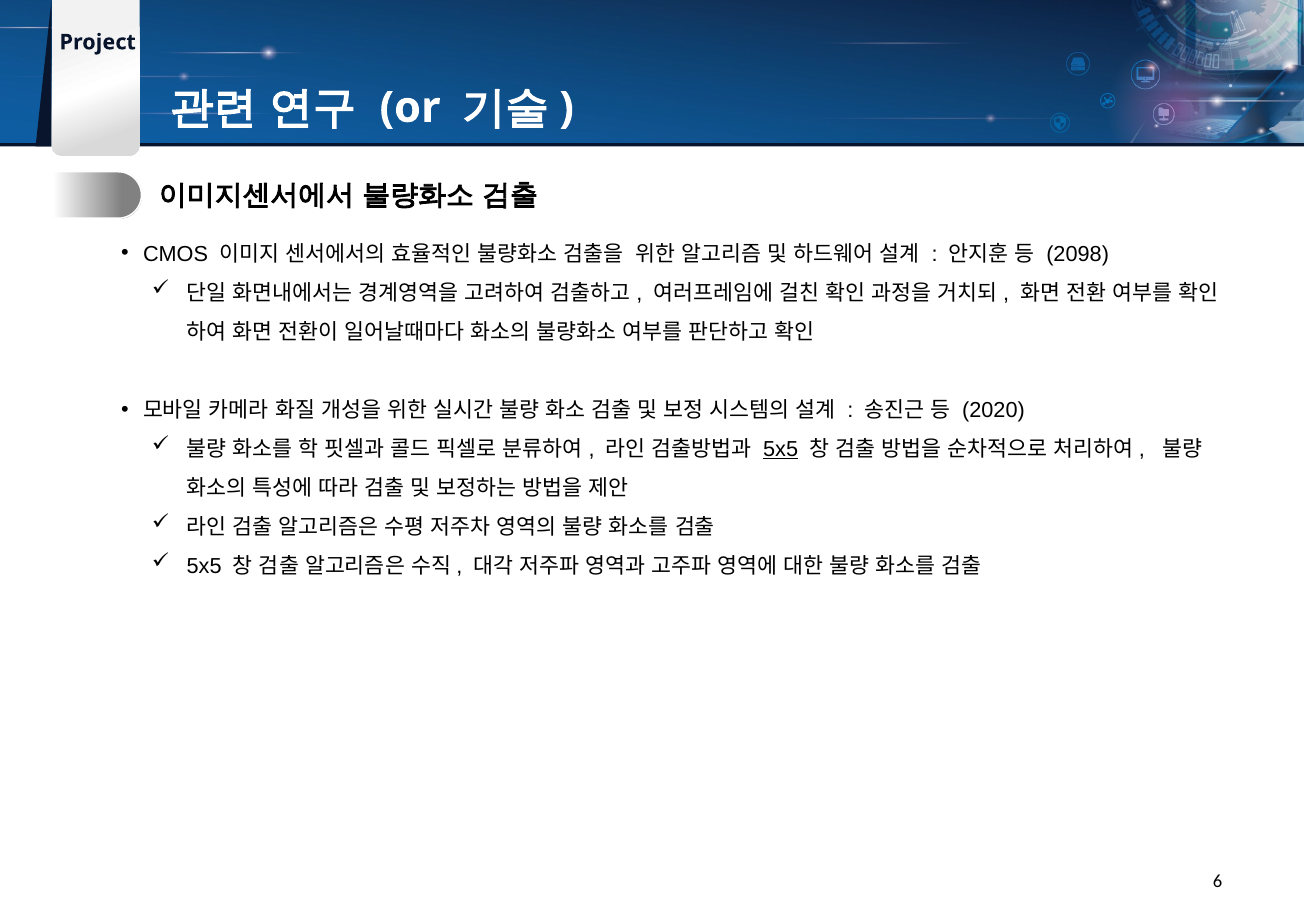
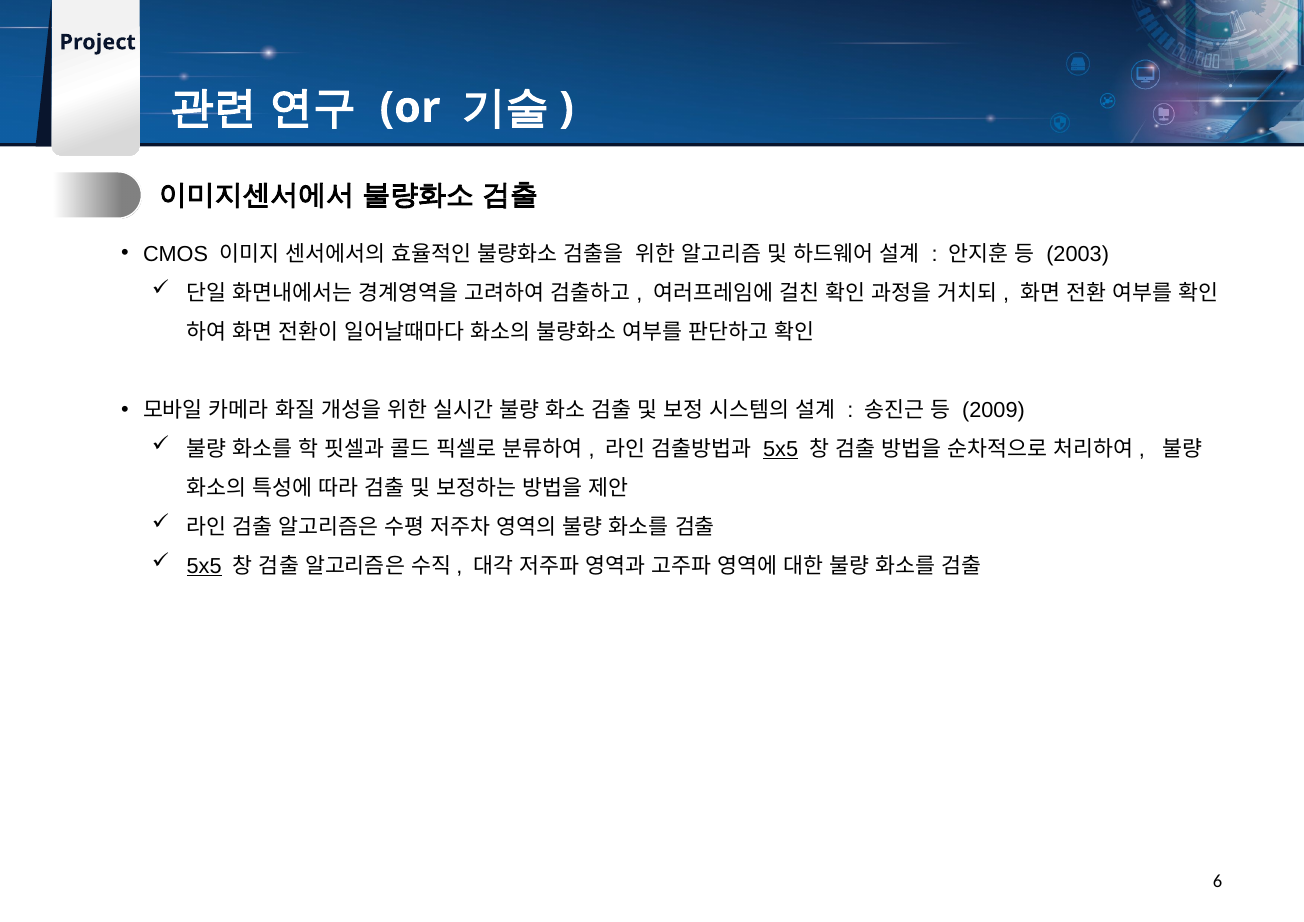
2098: 2098 -> 2003 (1078, 254)
2020: 2020 -> 2009 (993, 410)
5x5 underline: none -> present (204, 566)
